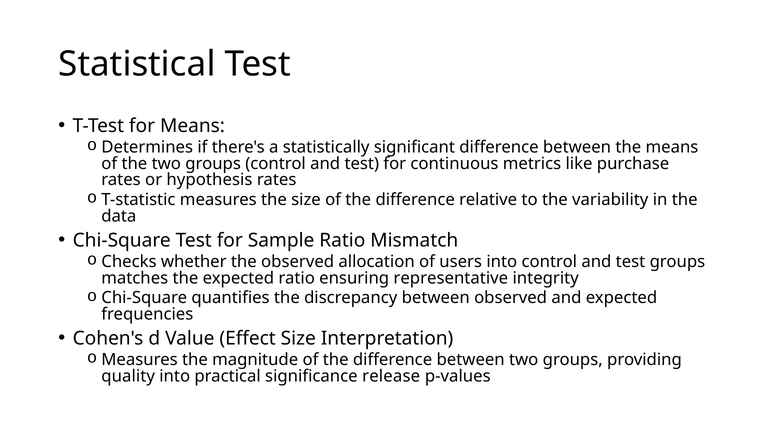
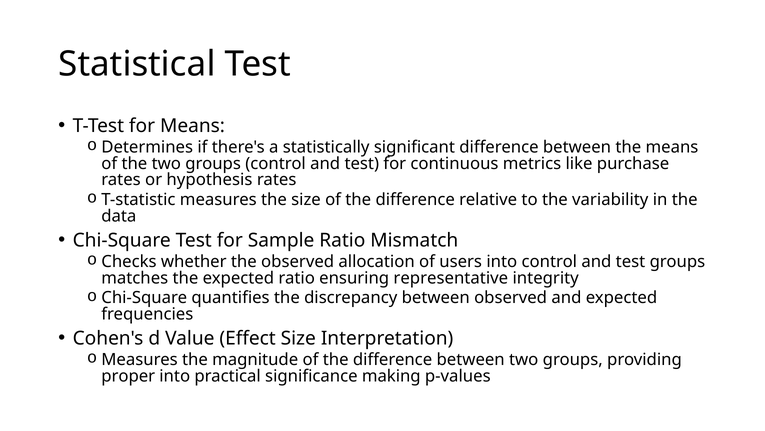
quality: quality -> proper (128, 375)
release: release -> making (391, 375)
